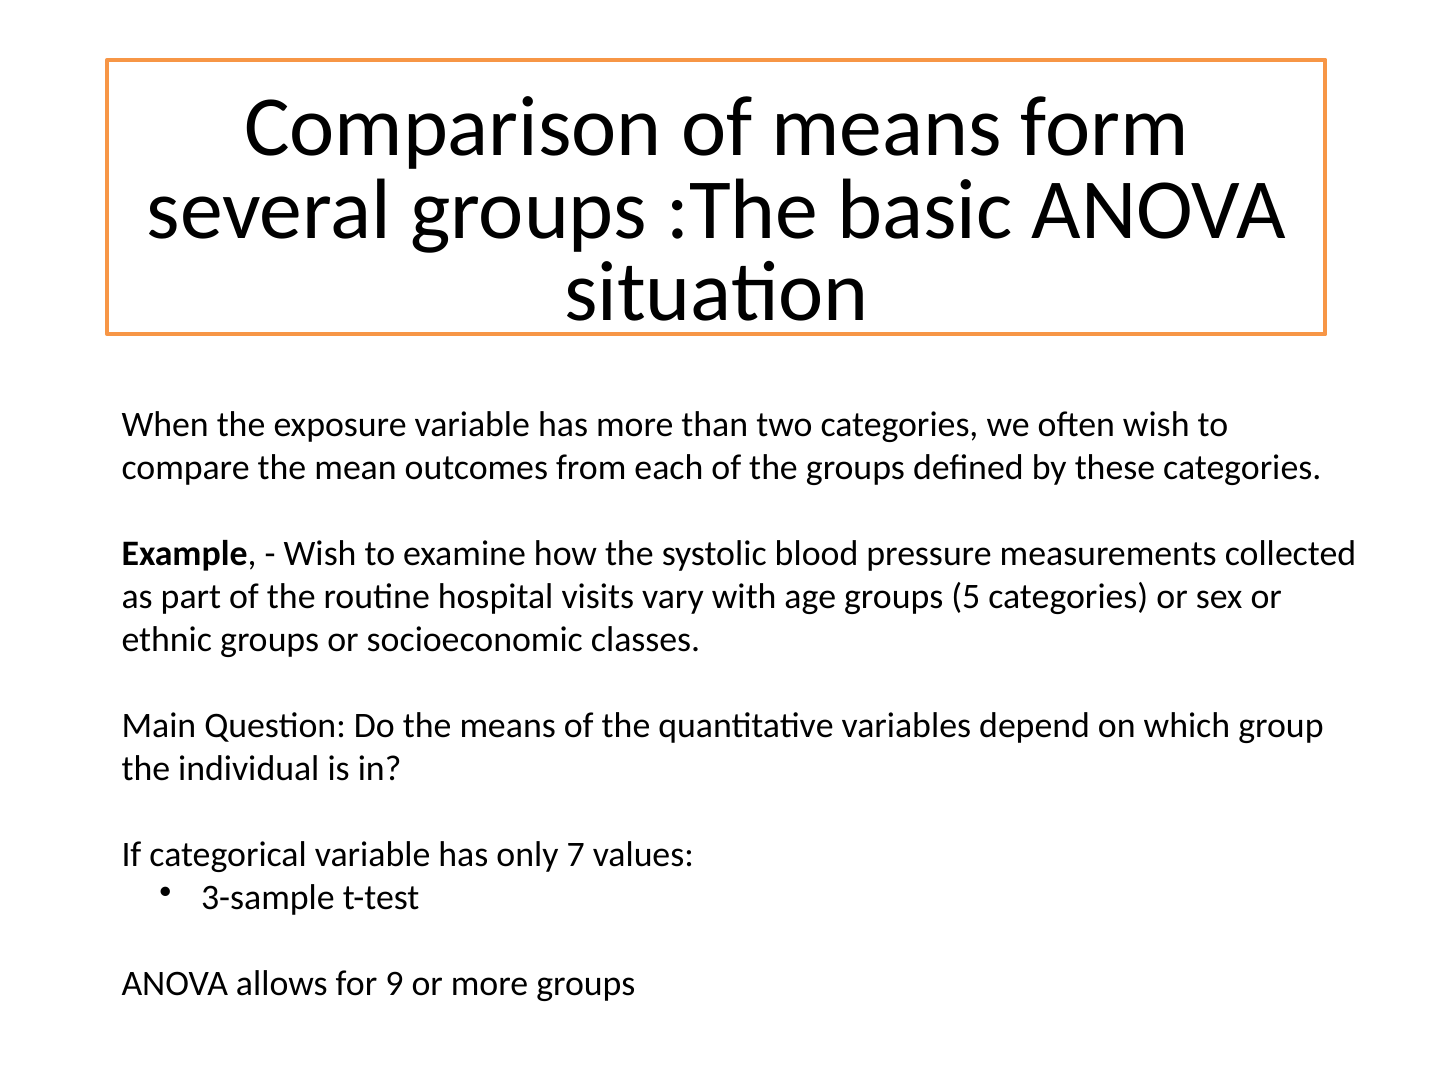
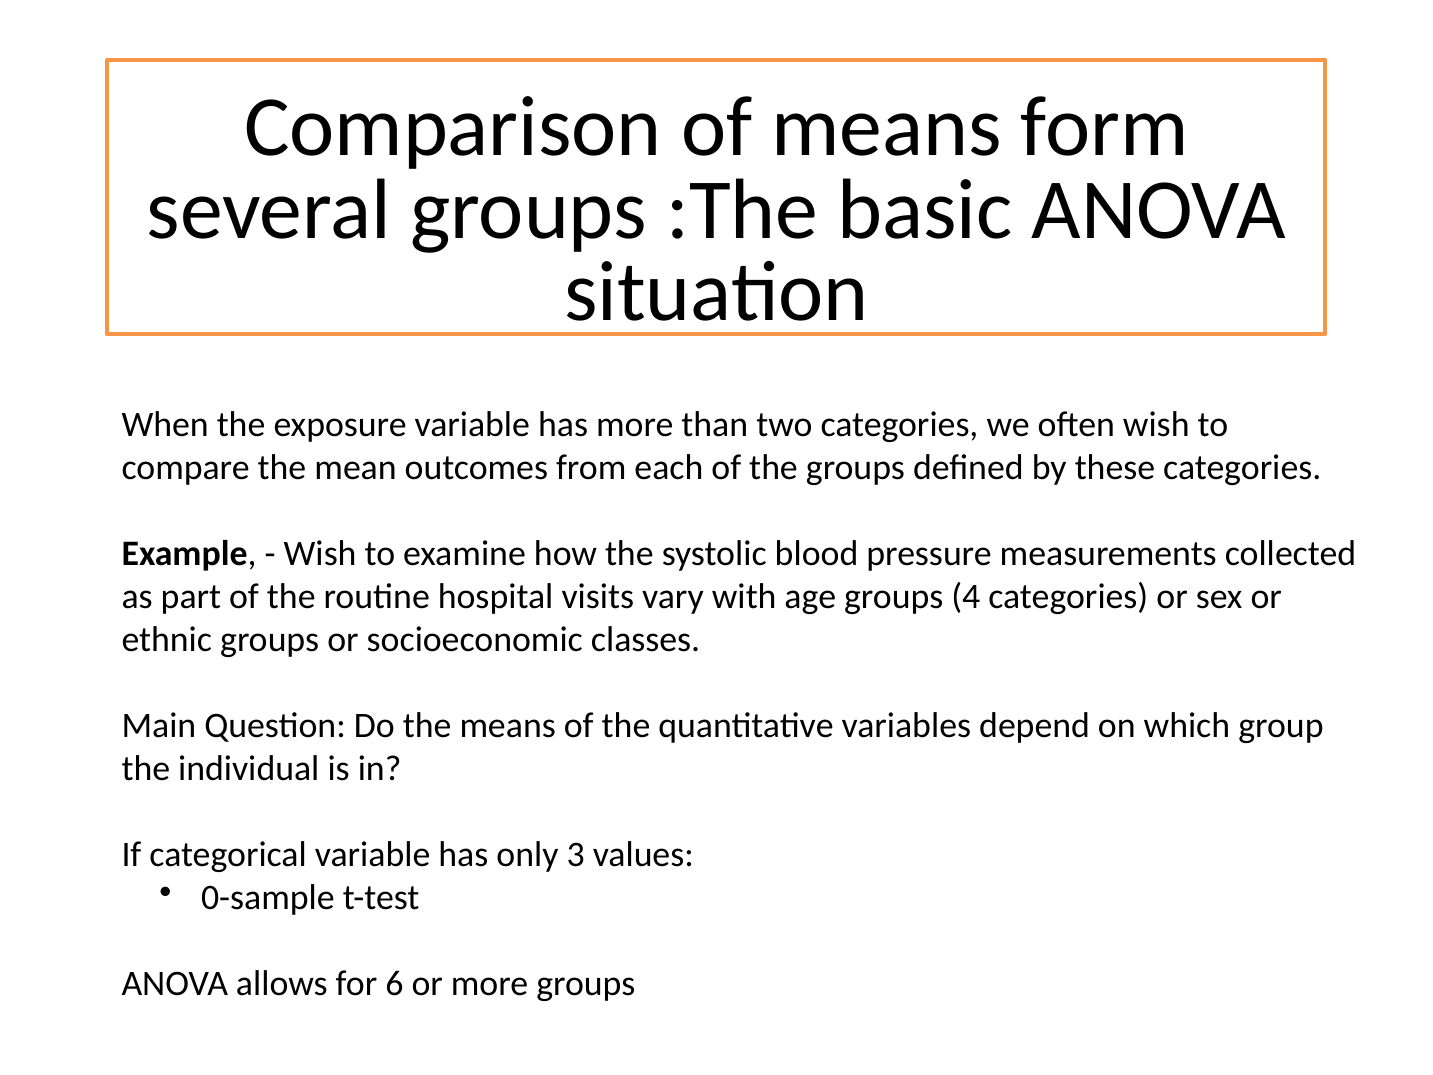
5: 5 -> 4 (966, 597)
7: 7 -> 3 (576, 855)
3-sample: 3-sample -> 0-sample (268, 898)
9: 9 -> 6 (394, 984)
